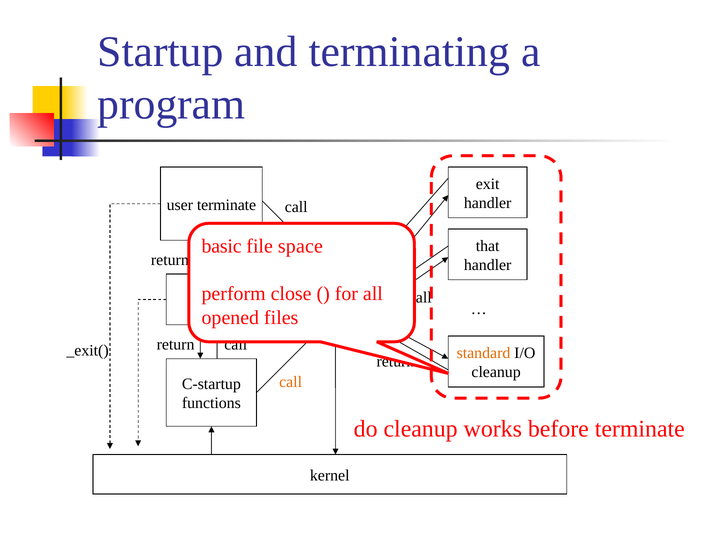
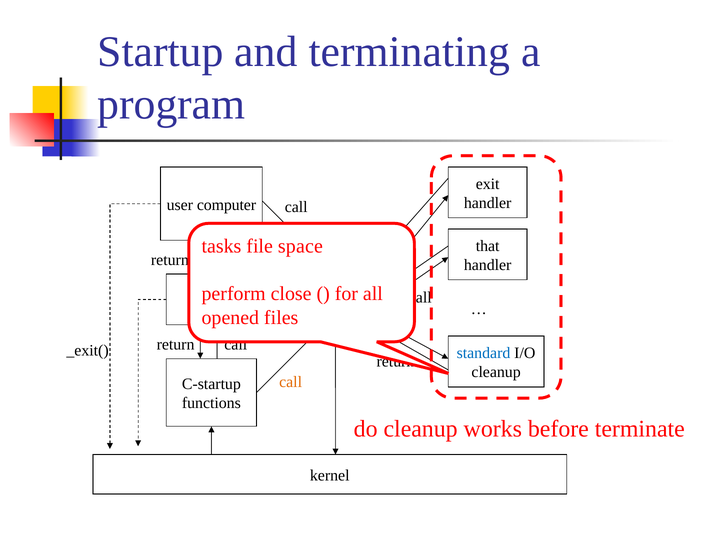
user terminate: terminate -> computer (226, 205)
basic: basic -> tasks (221, 246)
standard colour: orange -> blue (484, 353)
